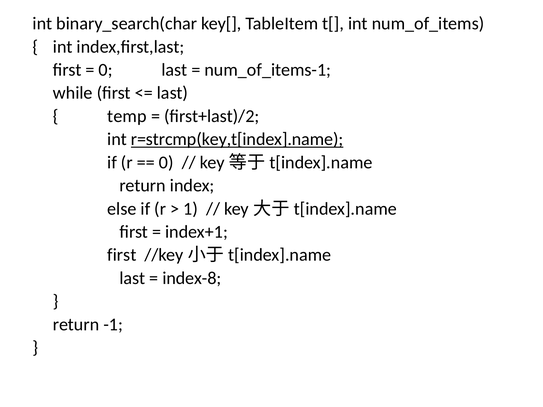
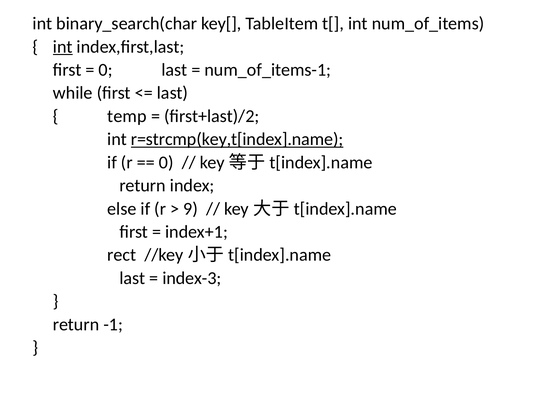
int underline: none -> present (63, 47)
1: 1 -> 9 (191, 209)
first: first -> rect (122, 255)
index-8: index-8 -> index-3 (192, 278)
